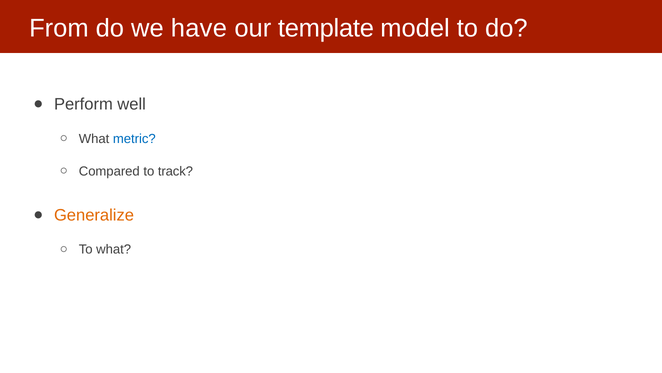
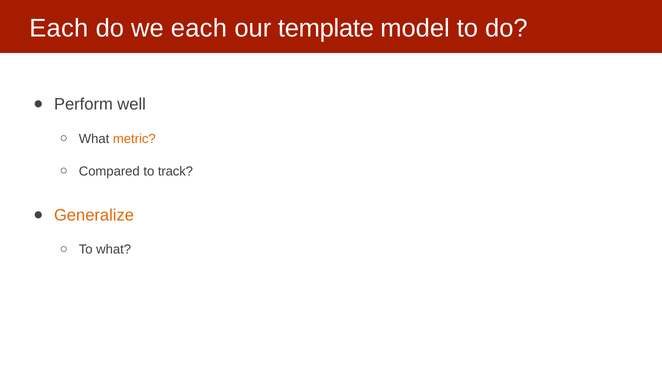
From: From -> Each (59, 28)
we have: have -> each (199, 28)
metric colour: blue -> orange (134, 138)
